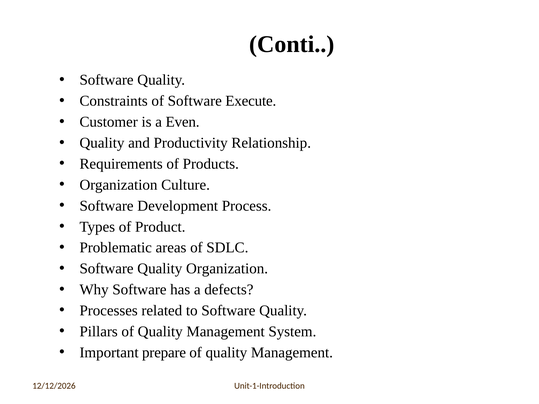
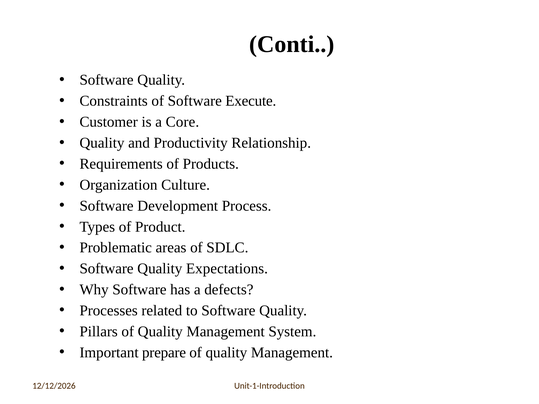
Even: Even -> Core (182, 122)
Quality Organization: Organization -> Expectations (227, 269)
